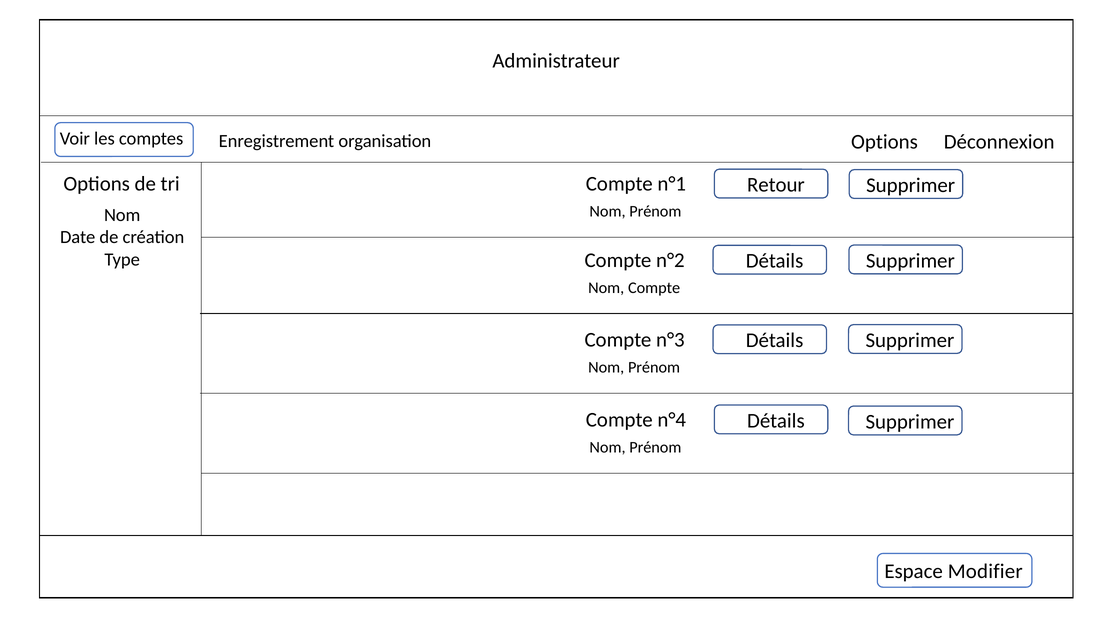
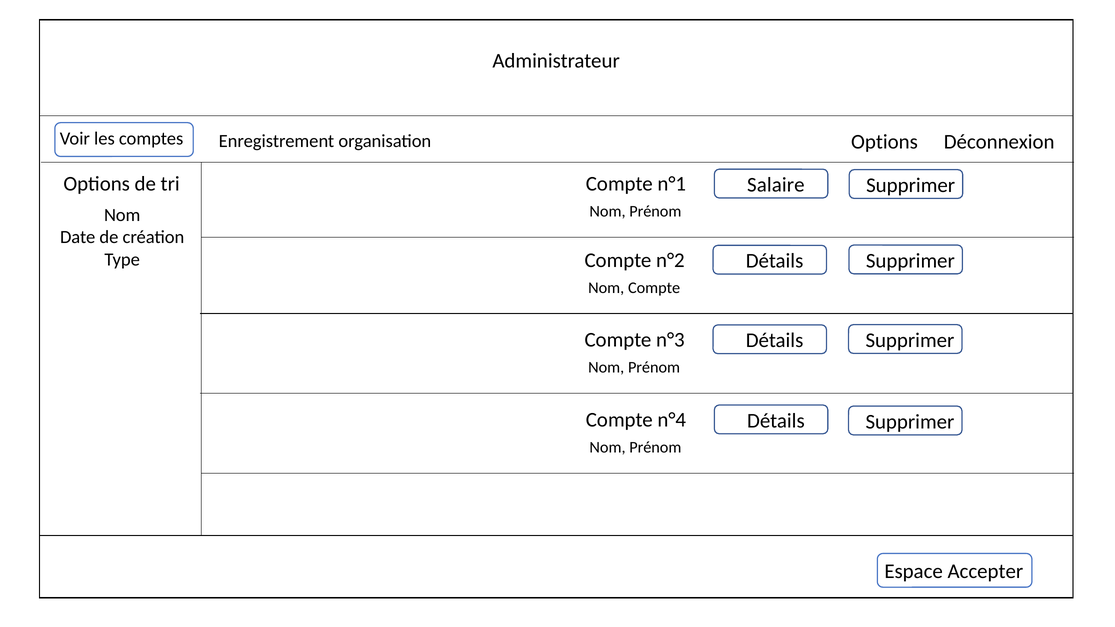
Retour: Retour -> Salaire (776, 185)
Modifier: Modifier -> Accepter (985, 572)
